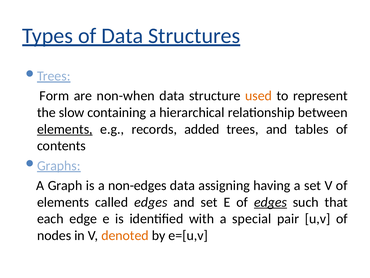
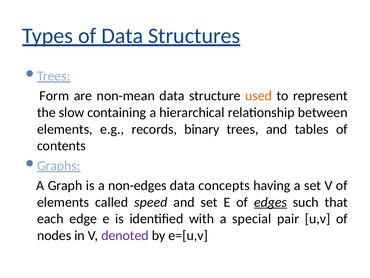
non-when: non-when -> non-mean (126, 96)
elements underline: present -> none (65, 129)
added: added -> binary (202, 129)
assigning: assigning -> concepts (224, 185)
called edges: edges -> speed (151, 202)
denoted colour: orange -> purple (125, 235)
